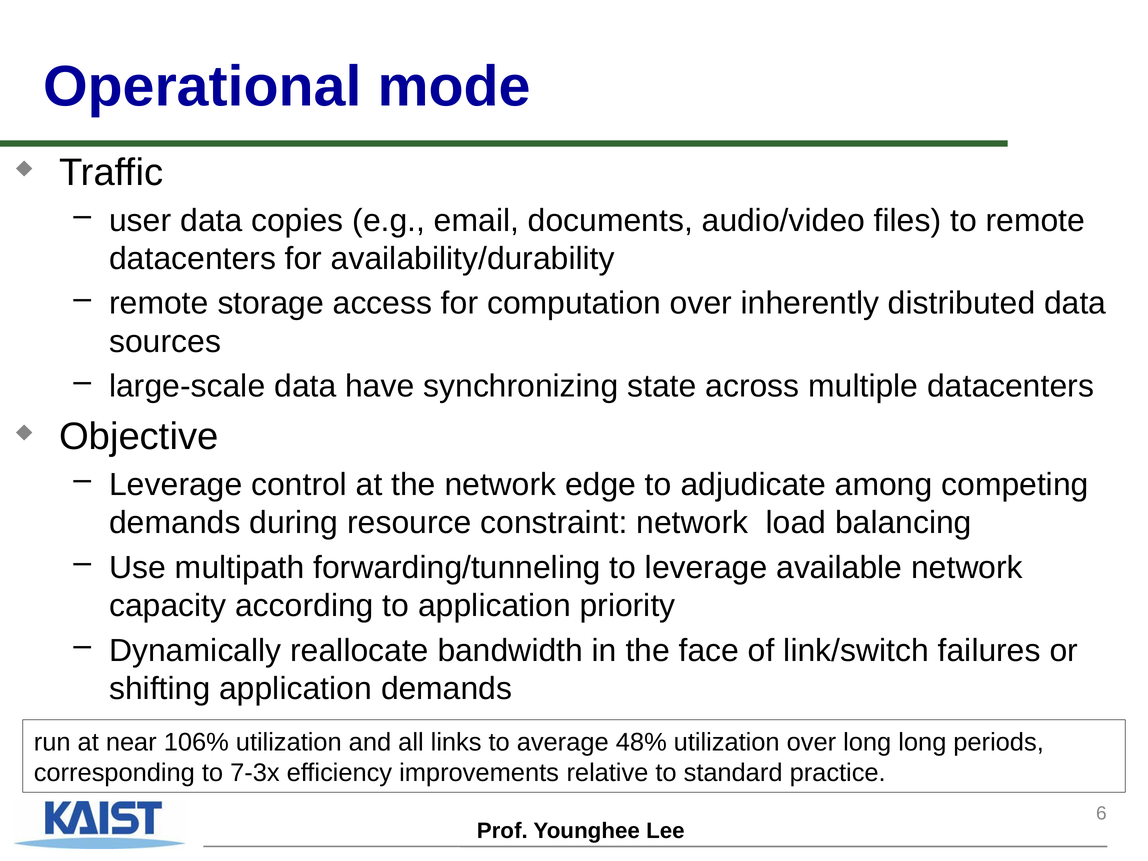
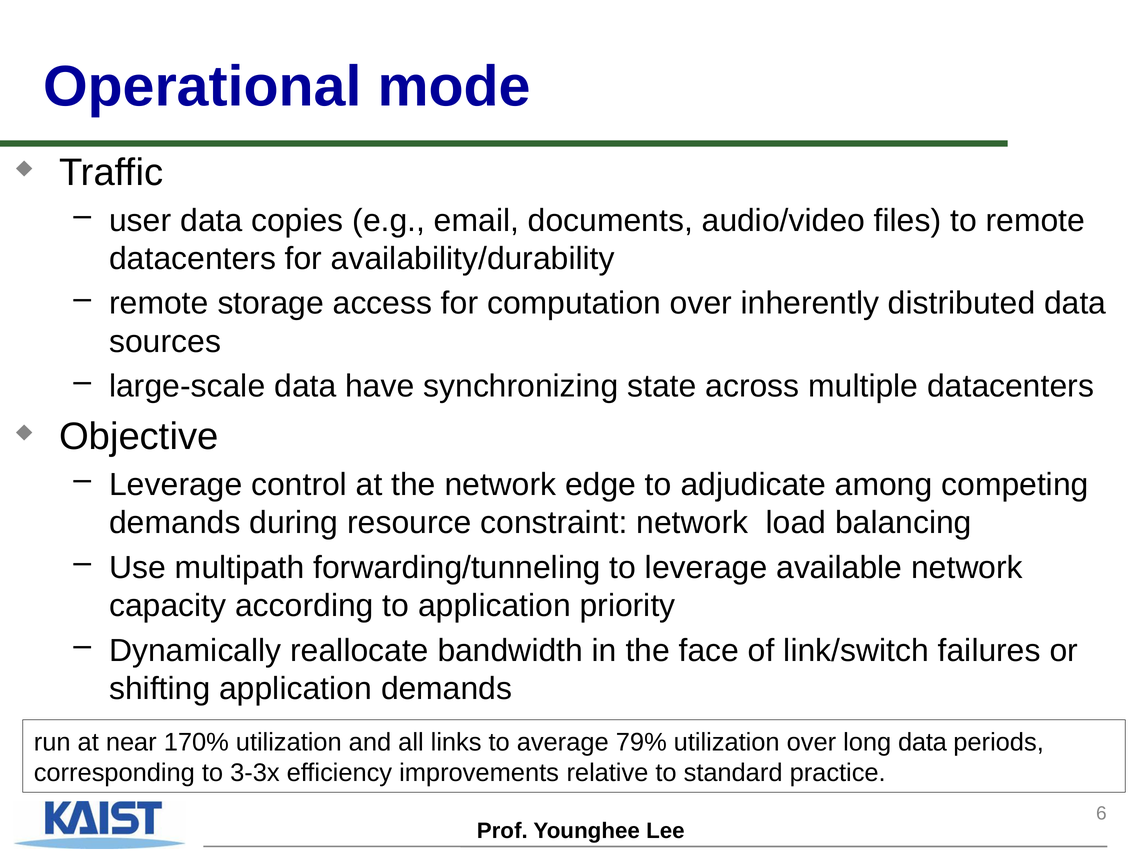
106%: 106% -> 170% (196, 742)
48%: 48% -> 79% (641, 742)
long long: long -> data (922, 742)
7-3x: 7-3x -> 3-3x (255, 773)
